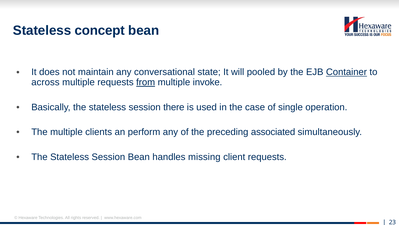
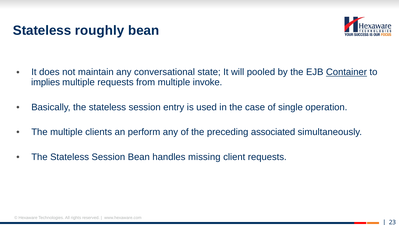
concept: concept -> roughly (100, 31)
across: across -> implies (46, 82)
from underline: present -> none (146, 82)
there: there -> entry (174, 107)
